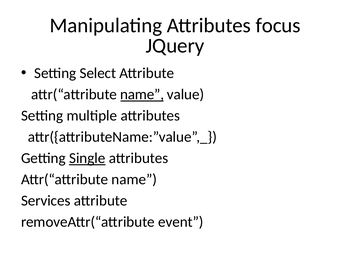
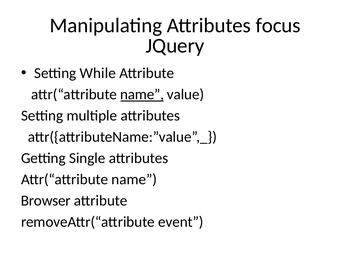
Select: Select -> While (98, 73)
Single underline: present -> none (87, 158)
Services: Services -> Browser (46, 200)
